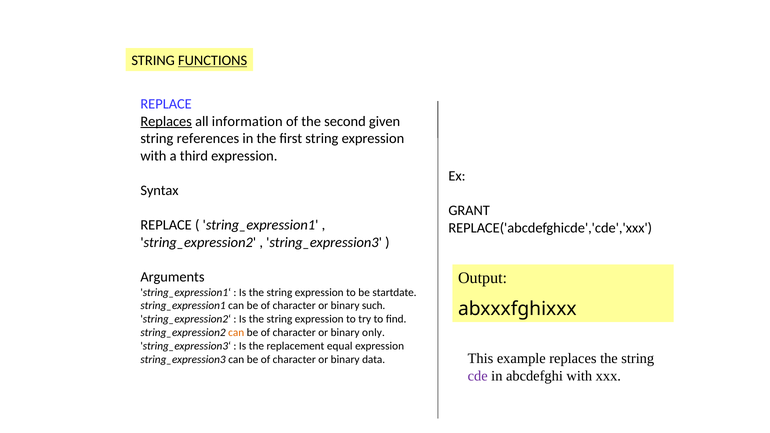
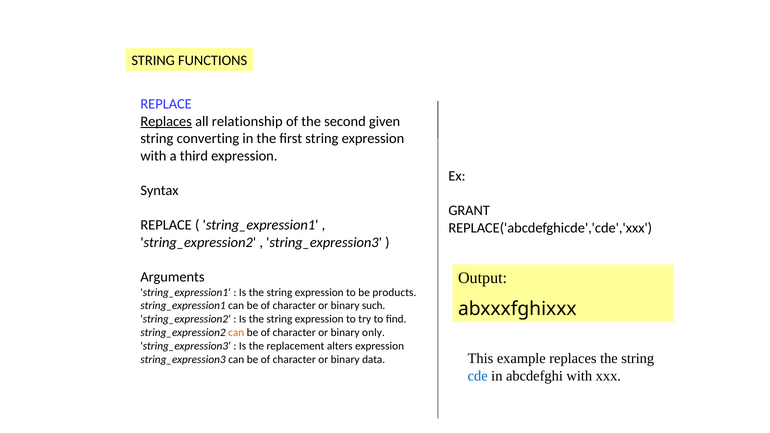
FUNCTIONS underline: present -> none (213, 61)
information: information -> relationship (247, 121)
references: references -> converting (208, 139)
startdate: startdate -> products (394, 292)
equal: equal -> alters (340, 346)
cde colour: purple -> blue (478, 376)
